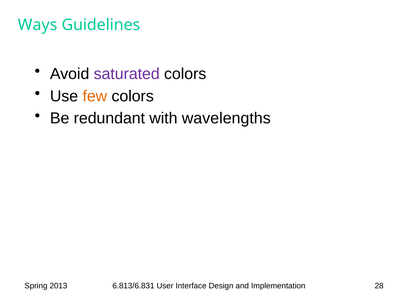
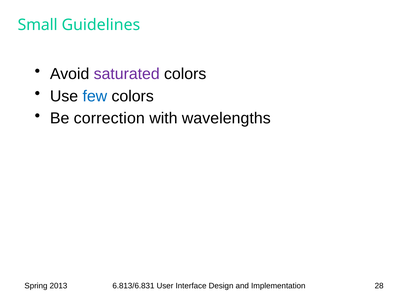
Ways: Ways -> Small (38, 25)
few colour: orange -> blue (95, 96)
redundant: redundant -> correction (109, 118)
